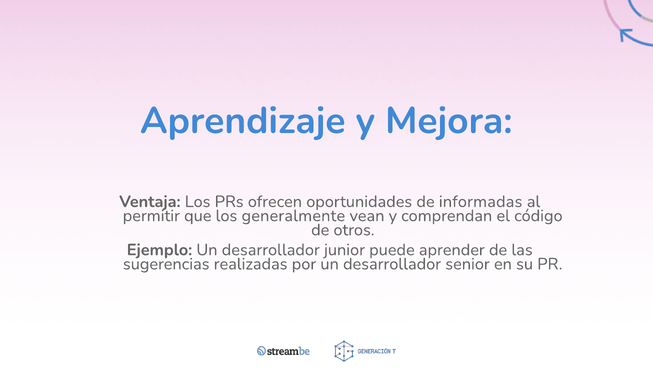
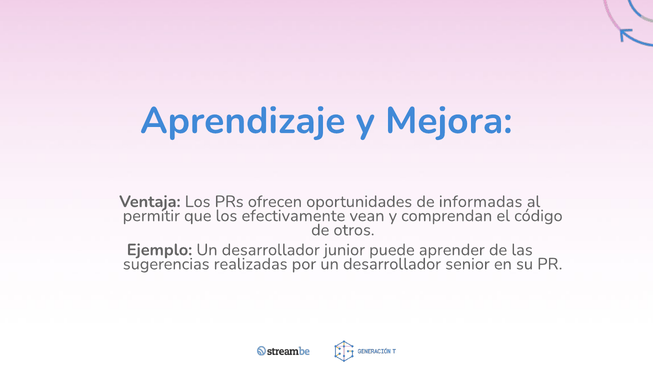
generalmente: generalmente -> efectivamente (293, 215)
